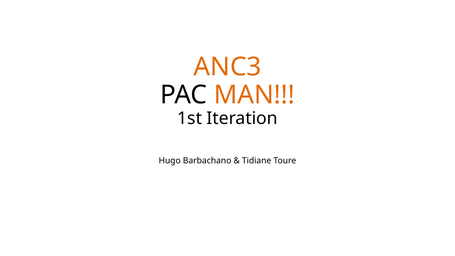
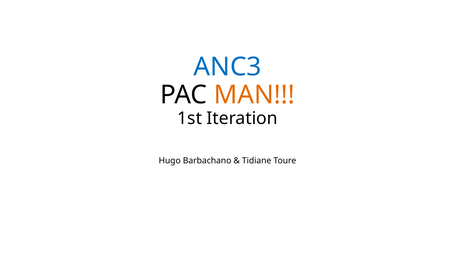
ANC3 colour: orange -> blue (227, 67)
